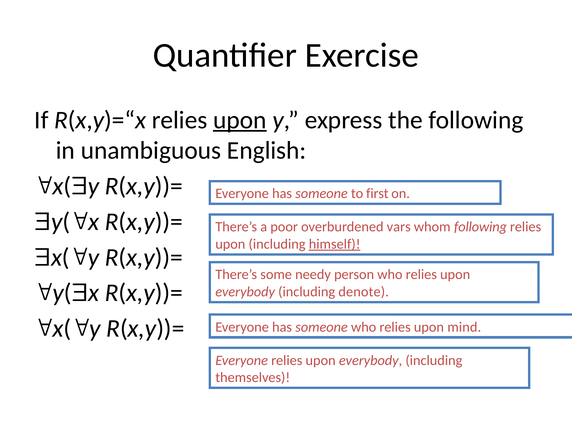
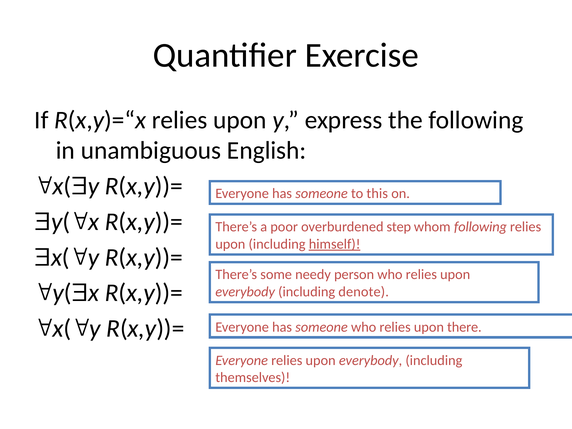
upon underline: present -> none (240, 120)
first: first -> this (377, 193)
vars: vars -> step (399, 227)
mind: mind -> there (464, 327)
